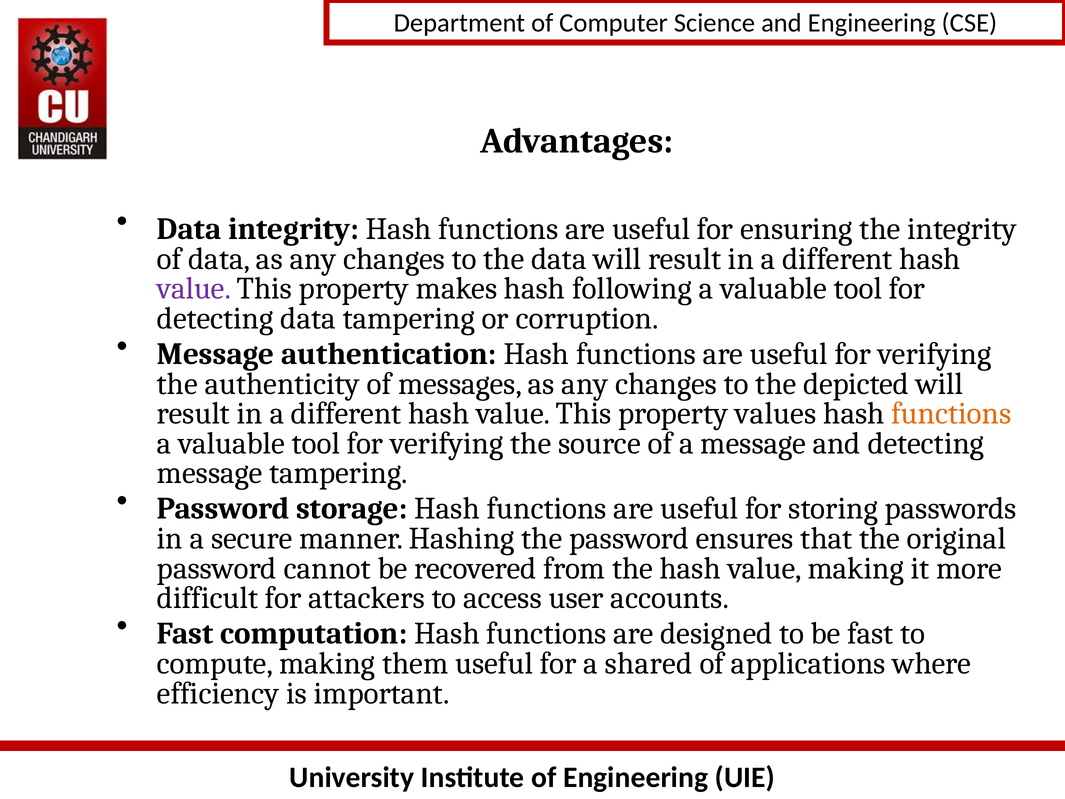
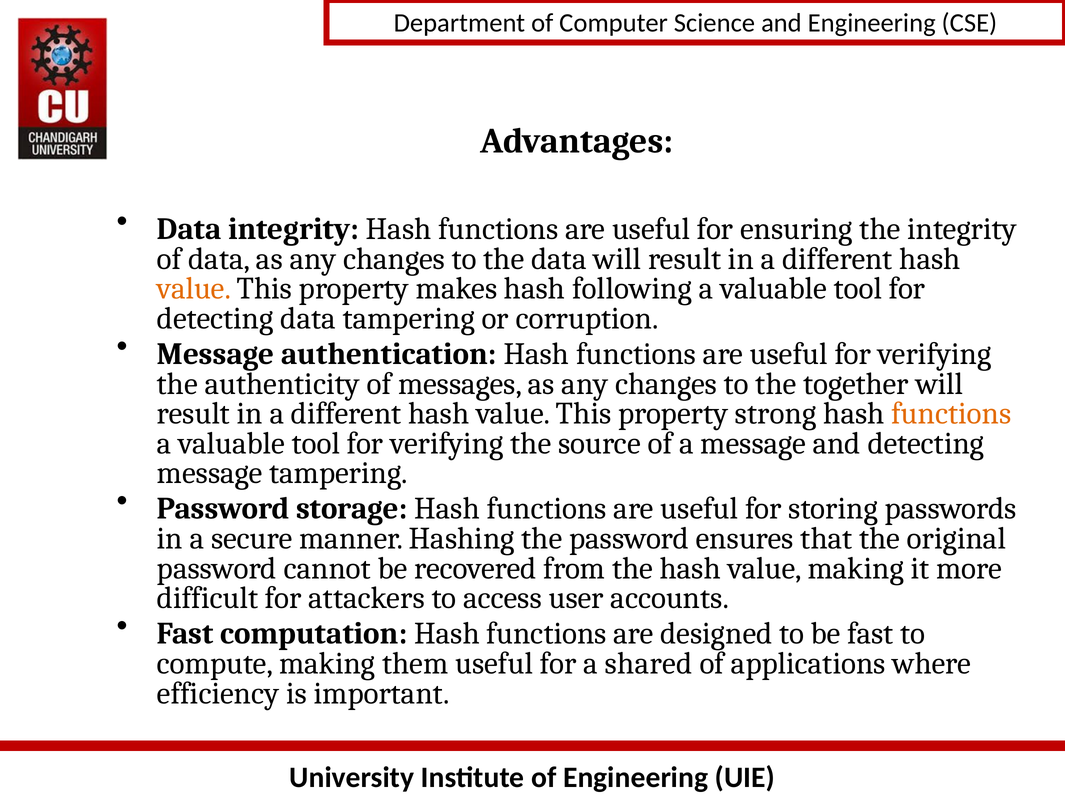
value colour: purple -> orange (194, 289)
depicted: depicted -> together (856, 384)
values: values -> strong (776, 413)
